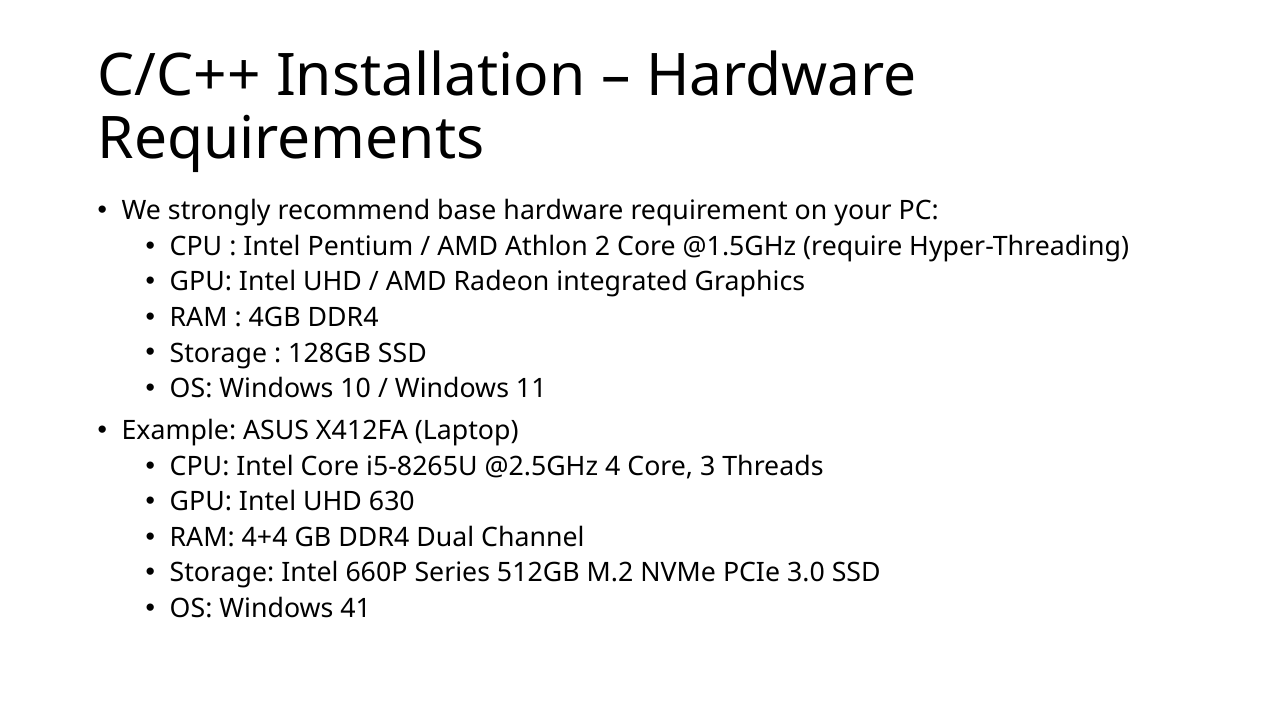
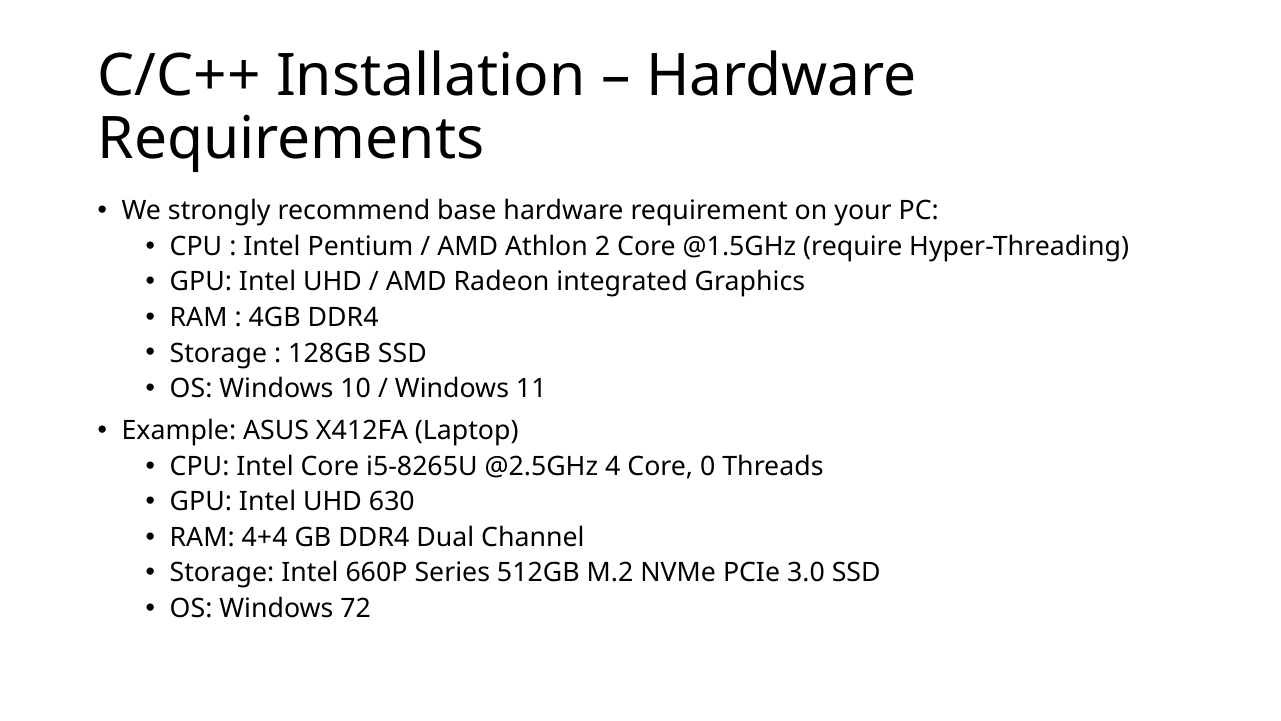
3: 3 -> 0 (708, 466)
41: 41 -> 72 (356, 608)
